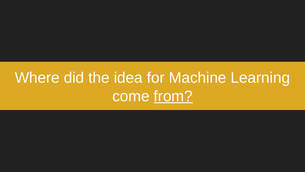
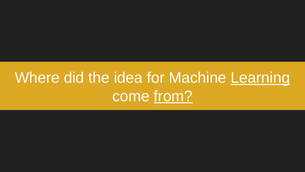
Learning underline: none -> present (260, 78)
